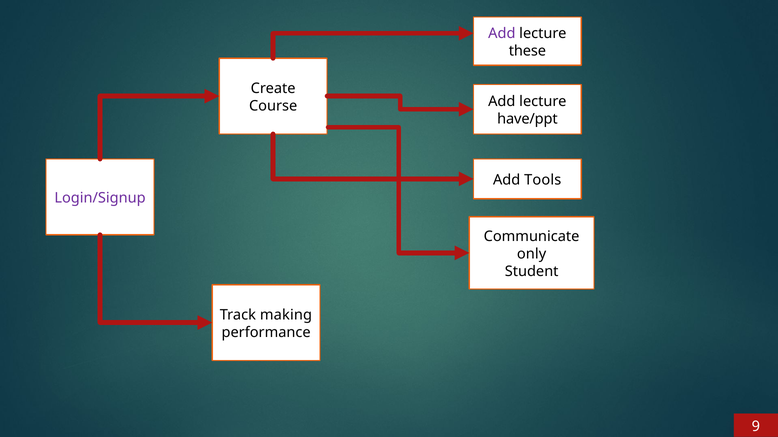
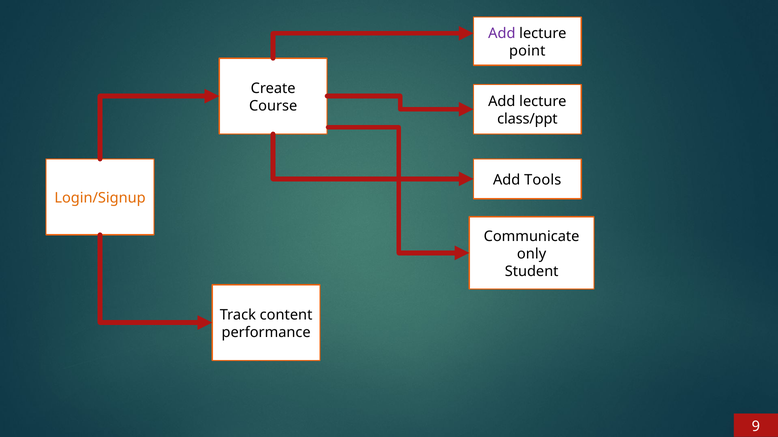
these: these -> point (527, 51)
have/ppt: have/ppt -> class/ppt (527, 119)
Login/Signup colour: purple -> orange (100, 198)
making: making -> content (286, 315)
